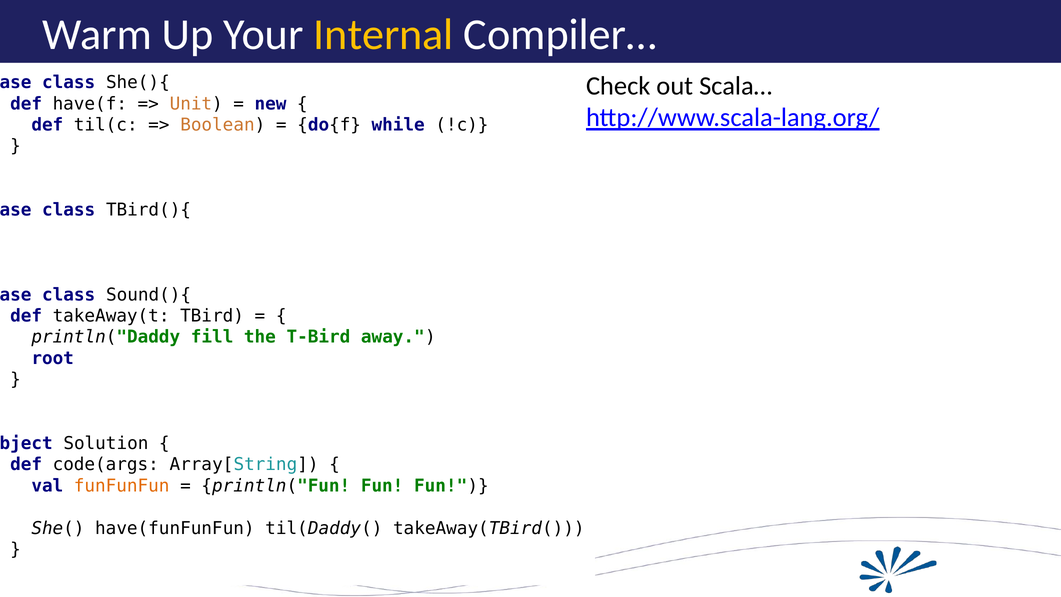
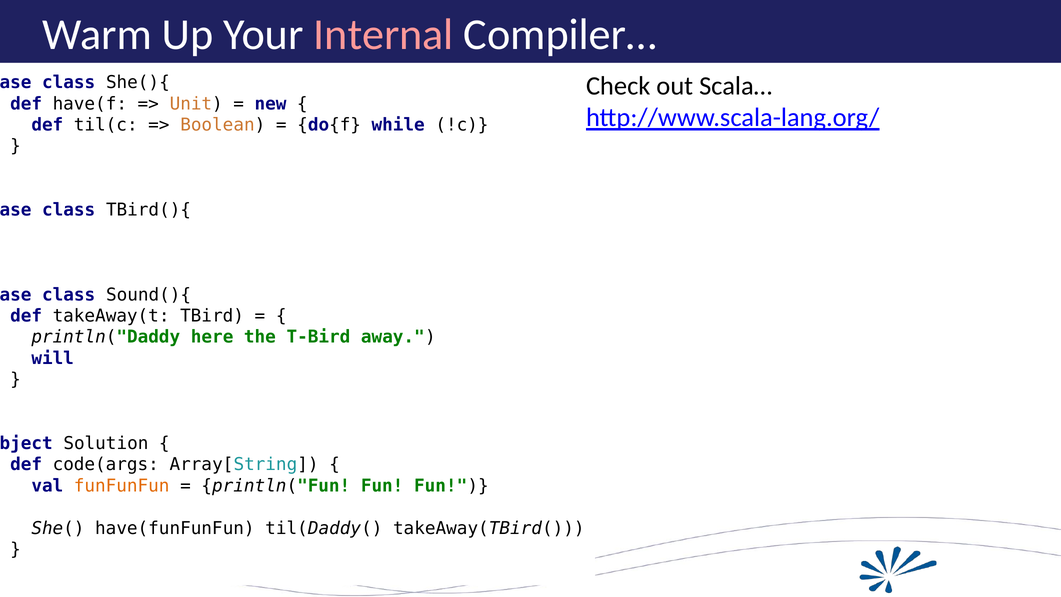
Internal colour: yellow -> pink (384, 35)
fill: fill -> here (212, 337)
root: root -> will (53, 358)
